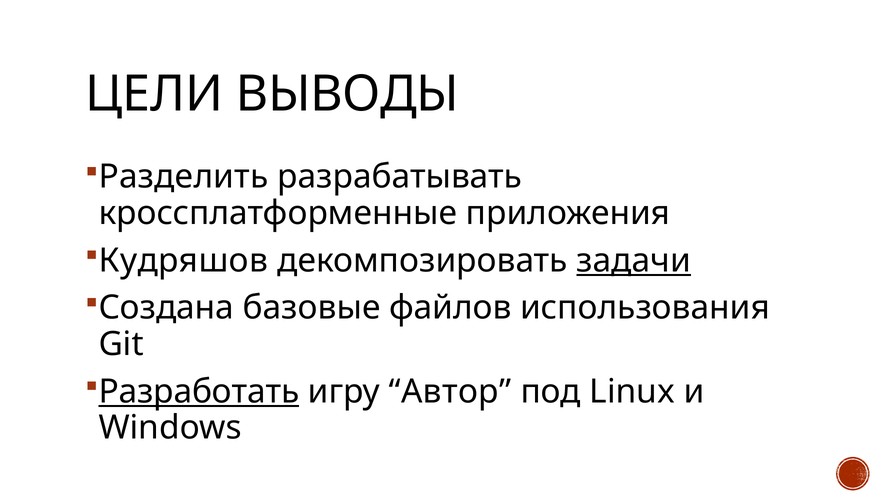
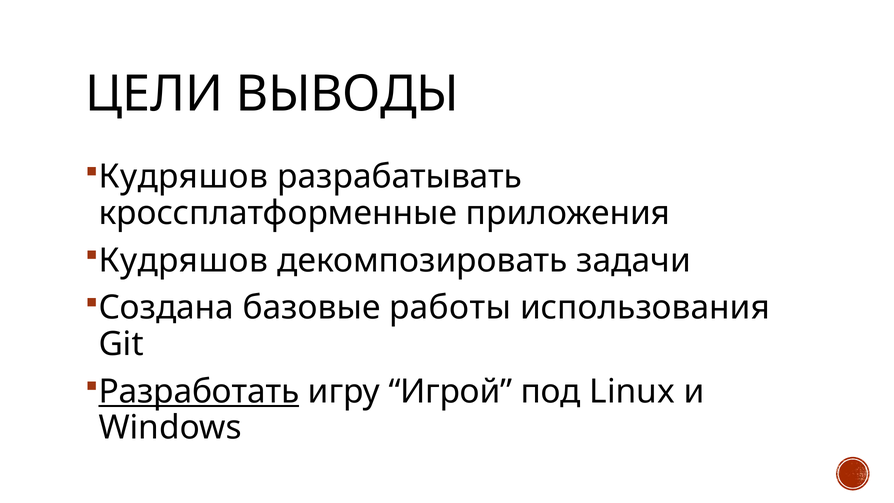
Разделить: Разделить -> Кудряшов (183, 177)
задачи underline: present -> none (634, 260)
файлов: файлов -> работы (450, 308)
Автор: Автор -> Игрой (450, 391)
